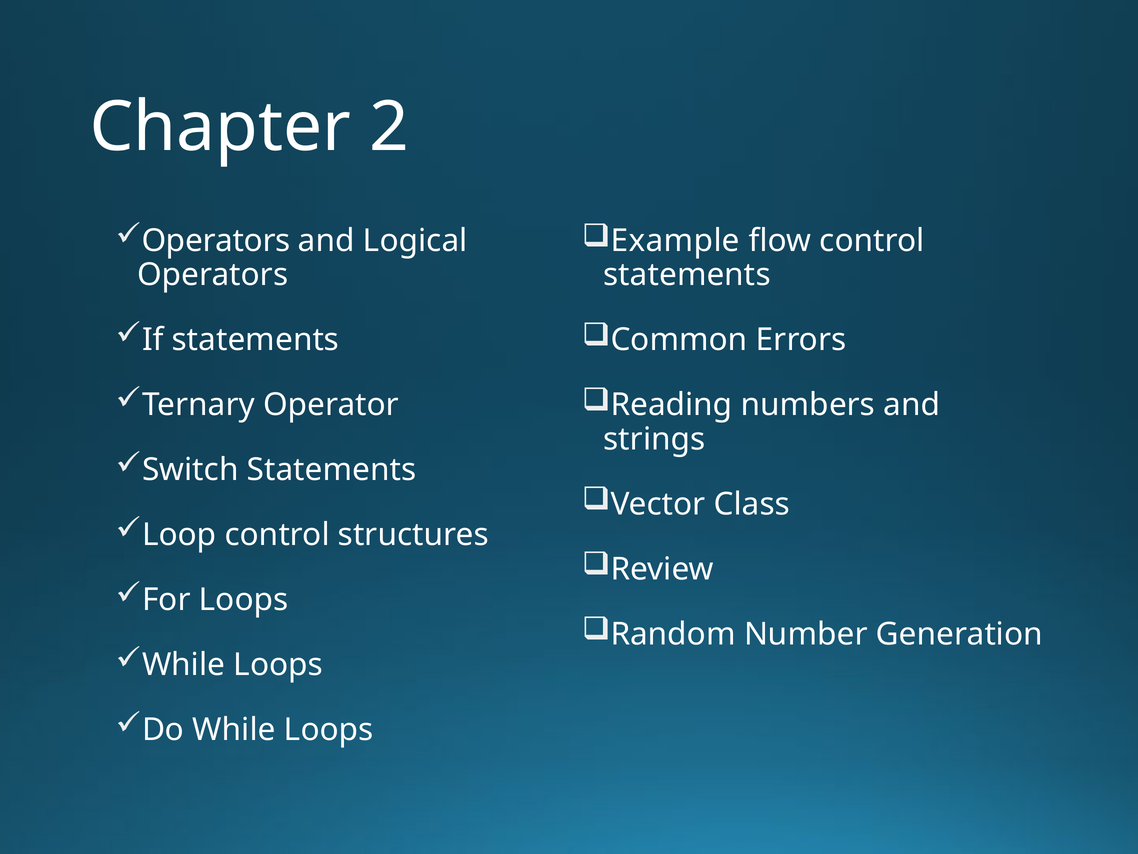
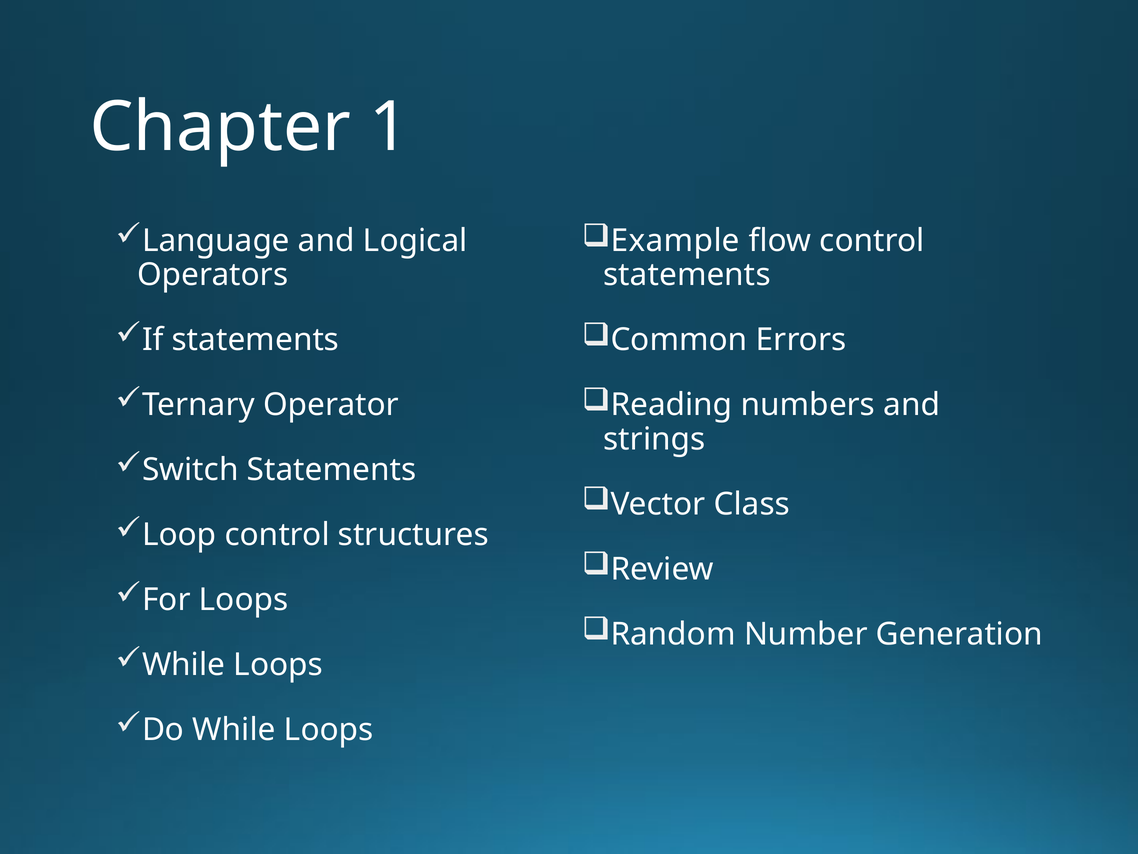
2: 2 -> 1 (389, 127)
Operators: Operators -> Language (216, 241)
